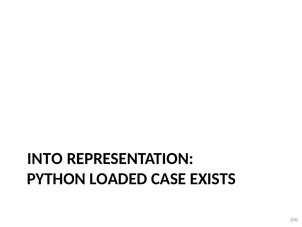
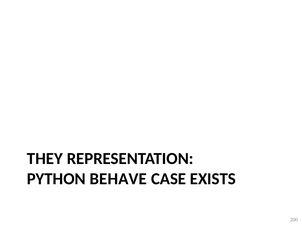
INTO: INTO -> THEY (45, 158)
LOADED: LOADED -> BEHAVE (118, 178)
